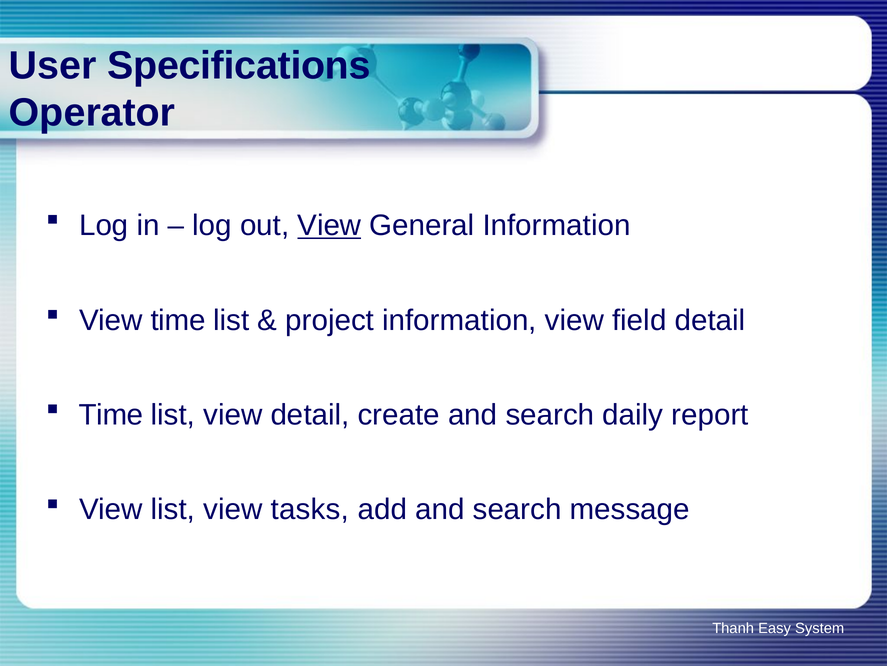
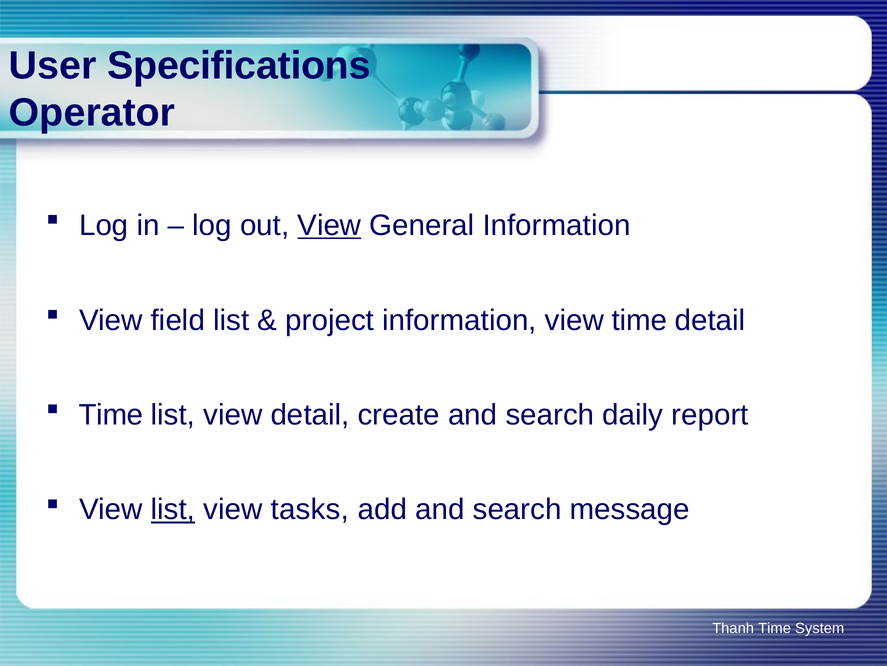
View time: time -> field (178, 320)
view field: field -> time (639, 320)
list underline: none -> present (173, 509)
Thanh Easy: Easy -> Time (775, 628)
